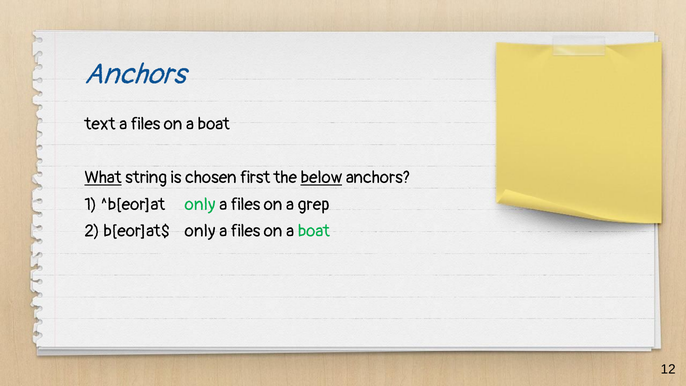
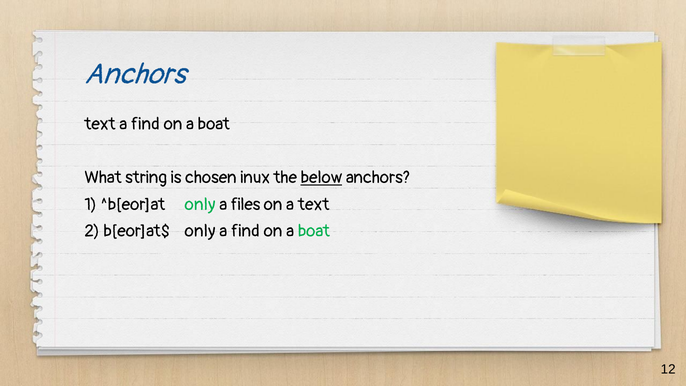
files: files -> find (145, 124)
What underline: present -> none (103, 178)
first: first -> inux (255, 178)
a grep: grep -> text (314, 204)
files: files -> find (245, 231)
